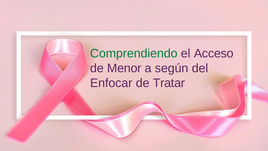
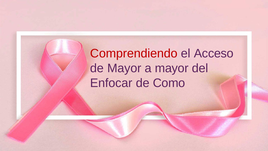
Comprendiendo colour: green -> red (134, 53)
de Menor: Menor -> Mayor (124, 68)
a según: según -> mayor (172, 68)
Tratar: Tratar -> Como (169, 83)
